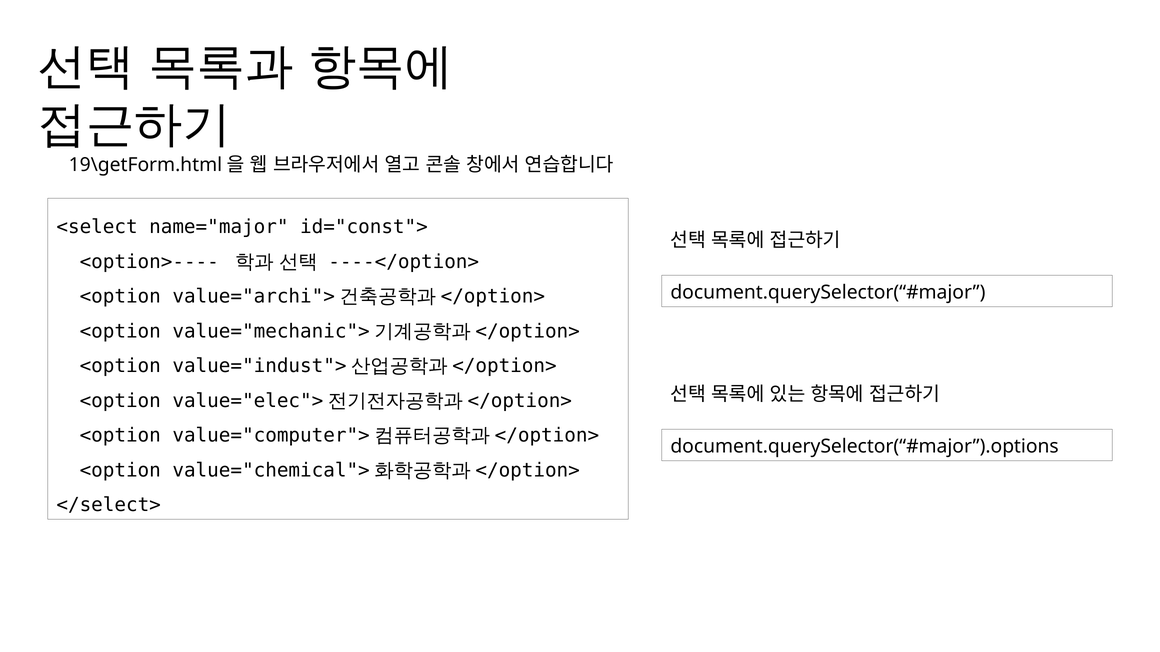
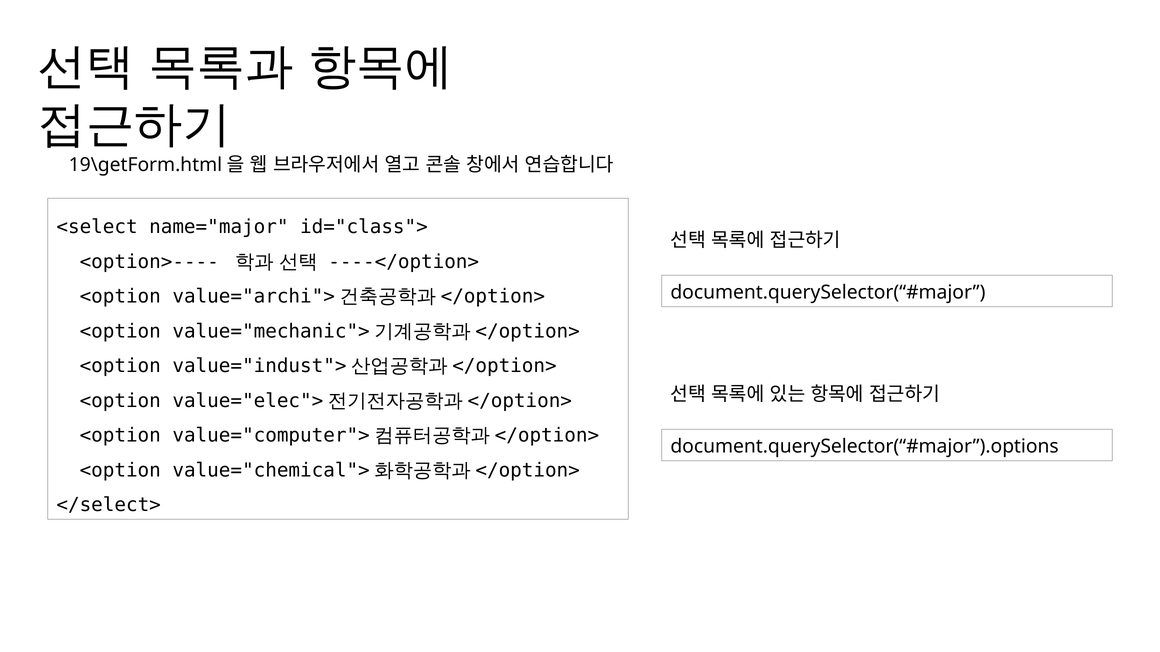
id="const">: id="const"> -> id="class"> (364, 227)
